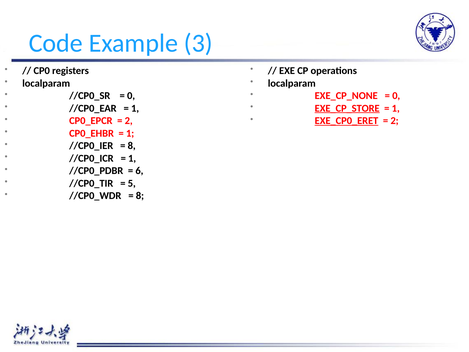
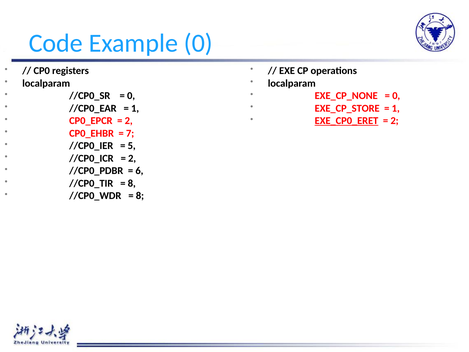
Example 3: 3 -> 0 (198, 43)
EXE_CP_STORE underline: present -> none (347, 108)
1: 1 -> 7 (130, 133)
8: 8 -> 5 (132, 146)
1: 1 -> 2 (132, 158)
5: 5 -> 8 (132, 183)
